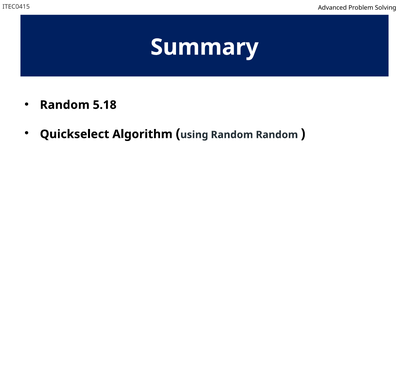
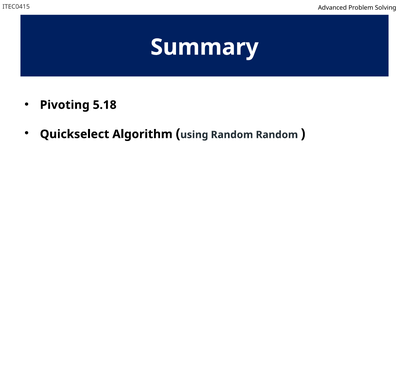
Random: Random -> Pivoting (65, 105)
